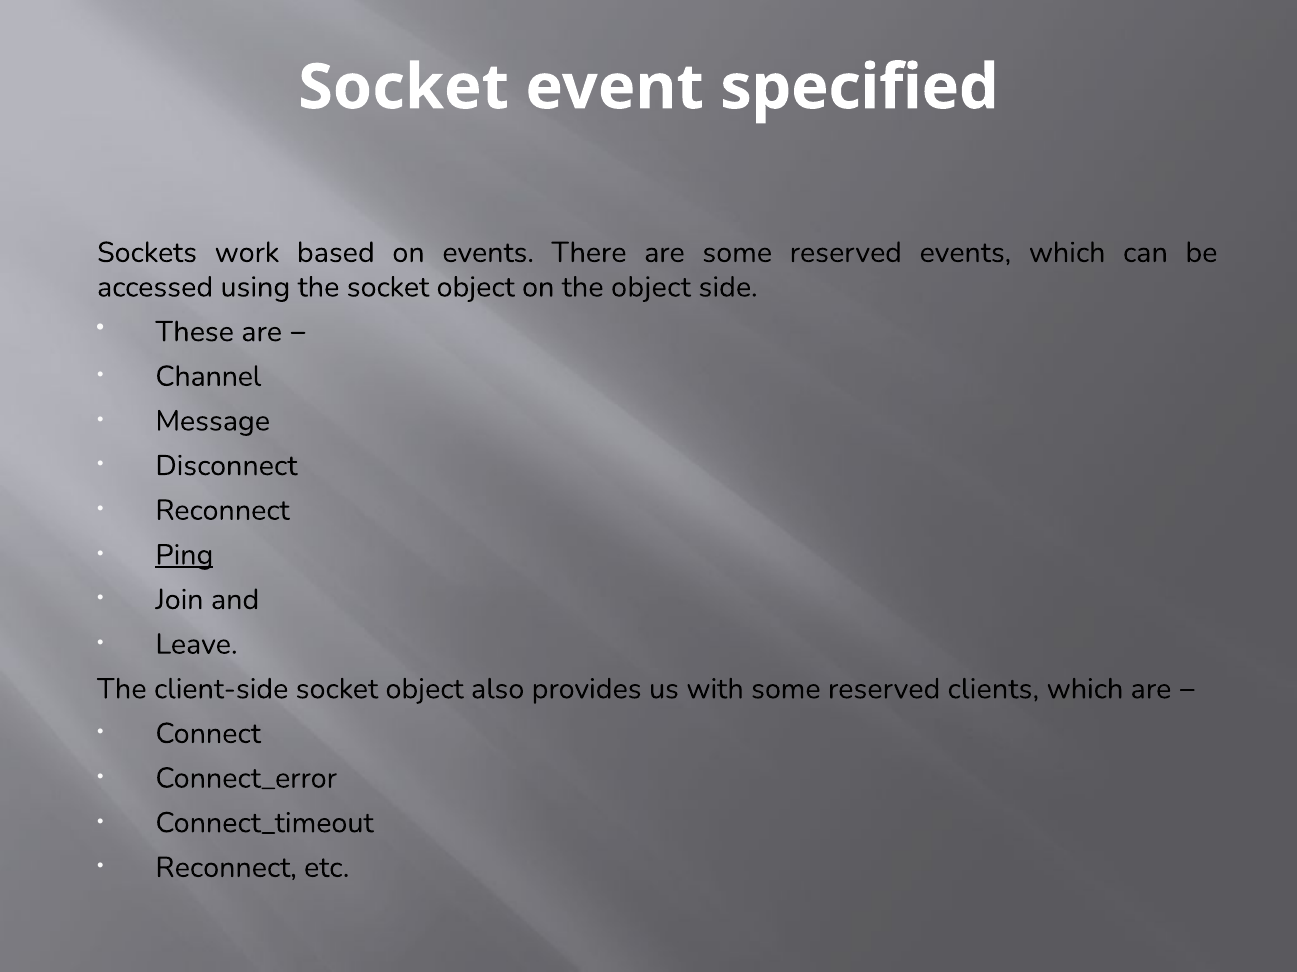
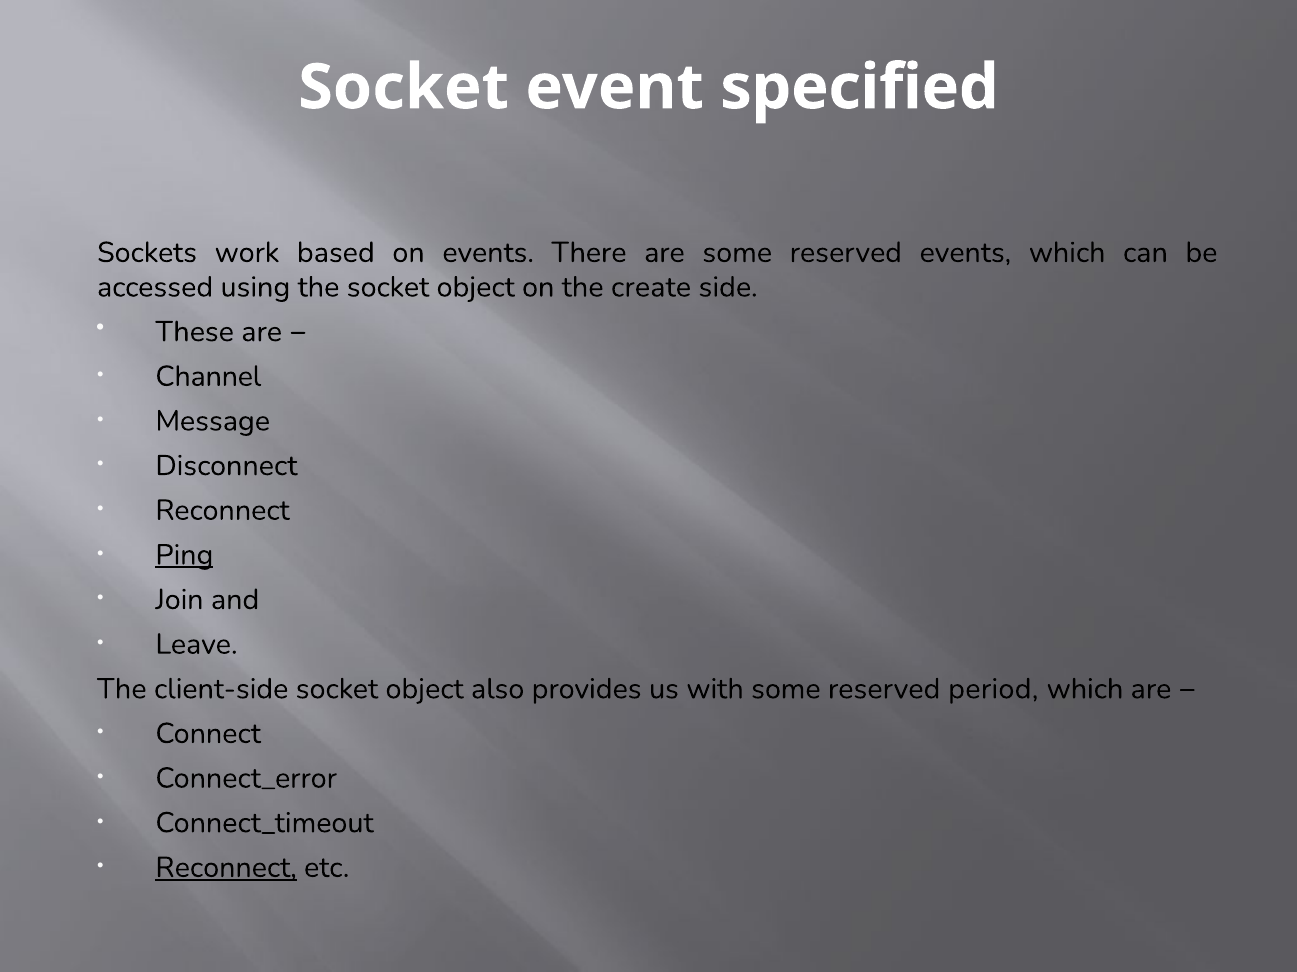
the object: object -> create (651, 287)
clients: clients -> period (993, 689)
Reconnect underline: none -> present (226, 868)
